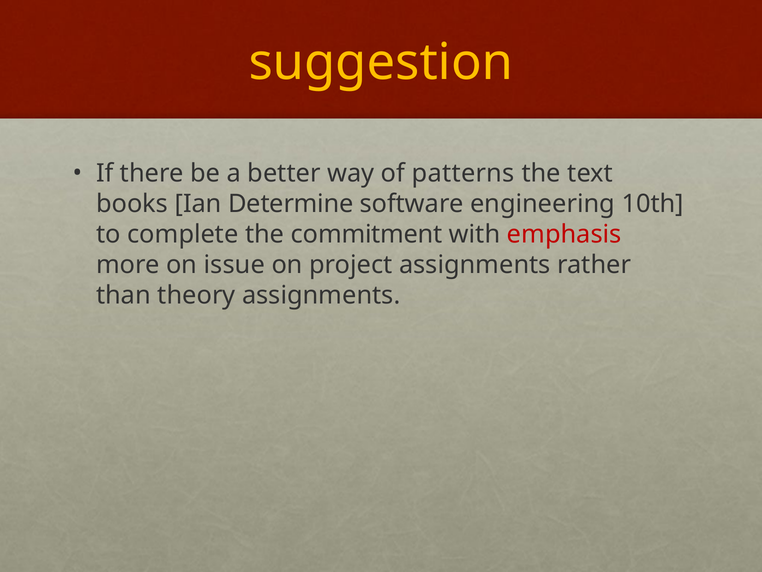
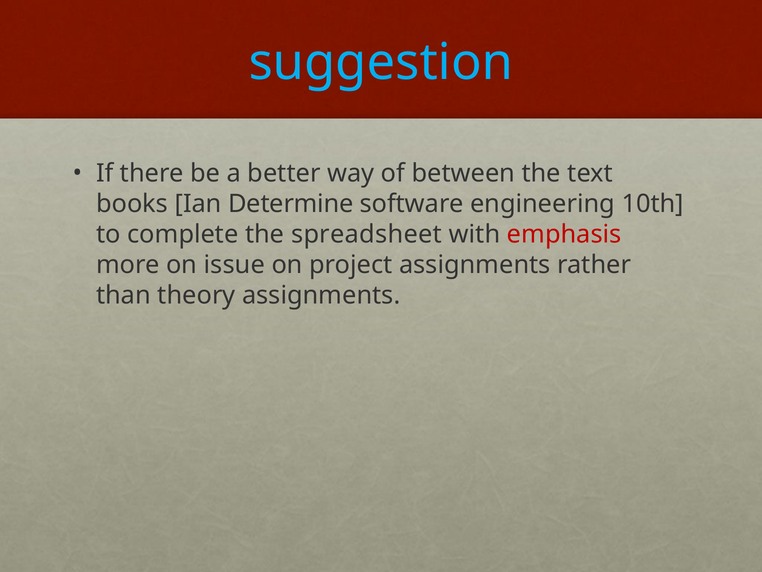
suggestion colour: yellow -> light blue (381, 62)
patterns: patterns -> between (463, 173)
commitment: commitment -> spreadsheet (367, 234)
